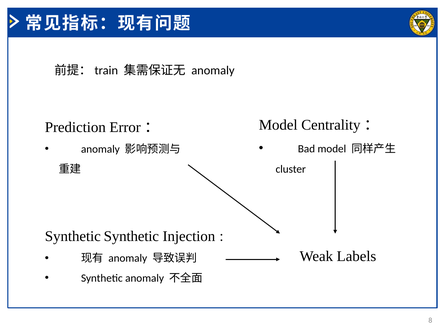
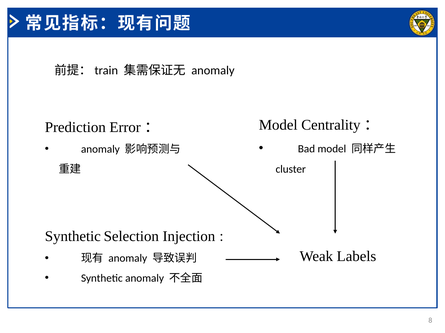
Synthetic Synthetic: Synthetic -> Selection (131, 237)
